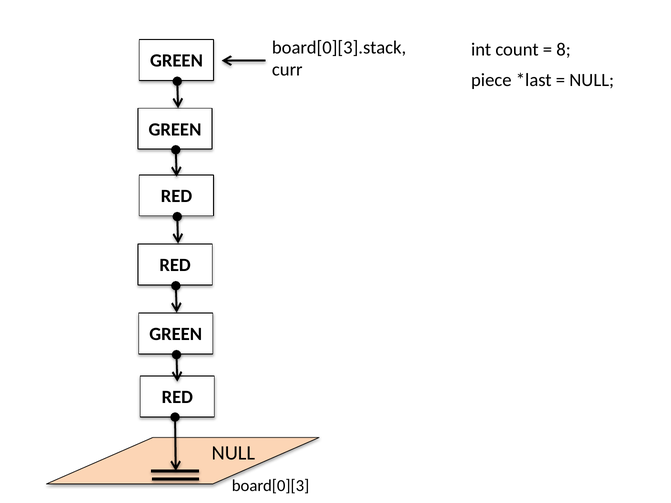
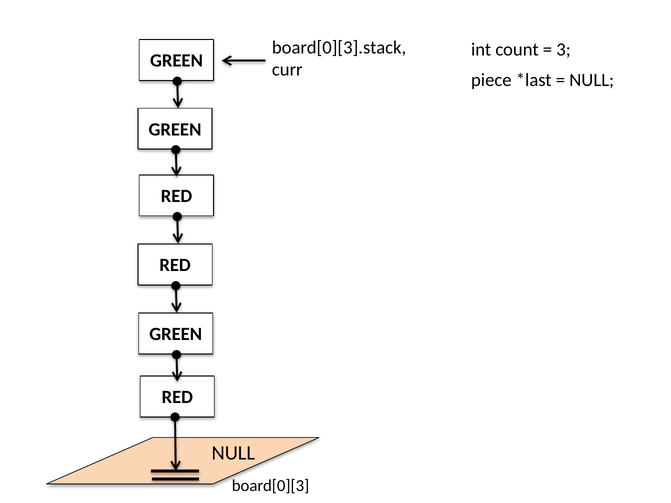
8: 8 -> 3 (564, 50)
